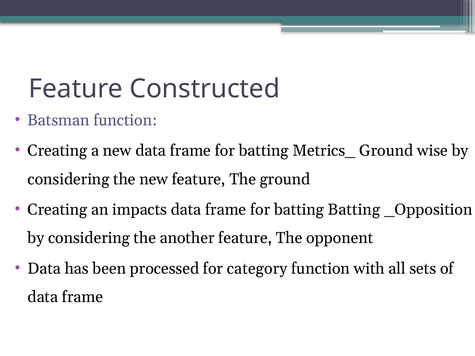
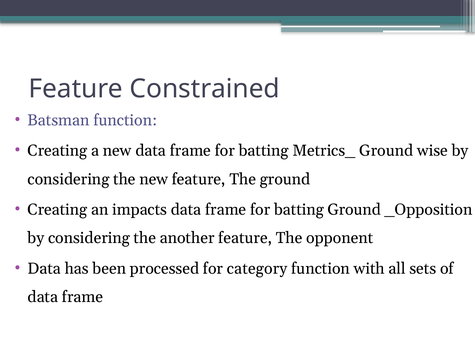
Constructed: Constructed -> Constrained (205, 89)
batting Batting: Batting -> Ground (354, 210)
